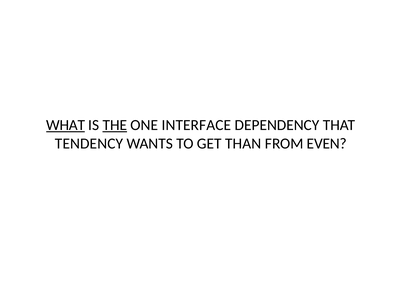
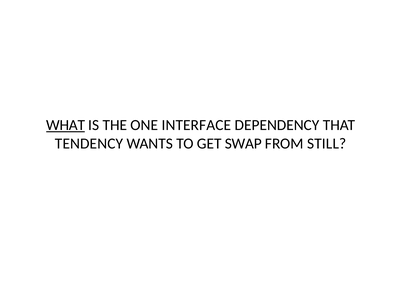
THE underline: present -> none (115, 125)
THAN: THAN -> SWAP (243, 144)
EVEN: EVEN -> STILL (327, 144)
